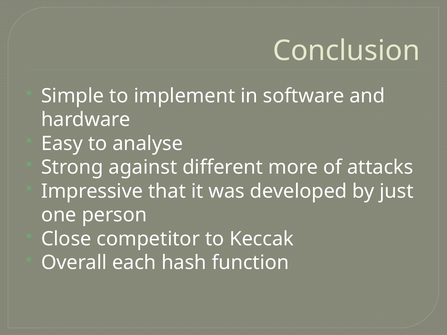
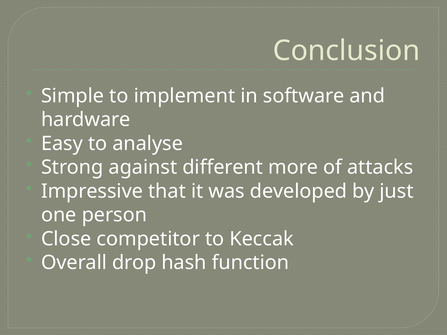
each: each -> drop (134, 263)
